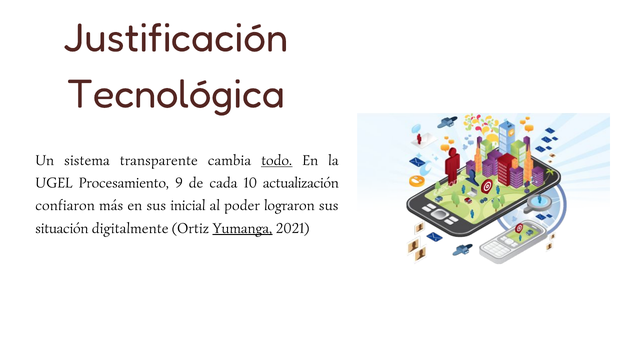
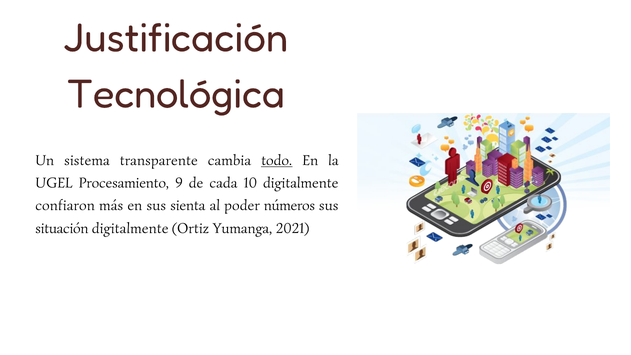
10 actualización: actualización -> digitalmente (301, 183)
inicial: inicial -> sienta (188, 206)
lograron: lograron -> números (289, 206)
Yumanga underline: present -> none (242, 228)
